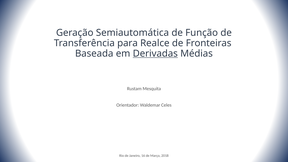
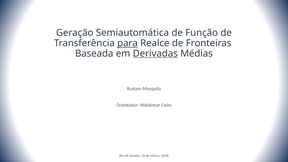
para underline: none -> present (127, 43)
